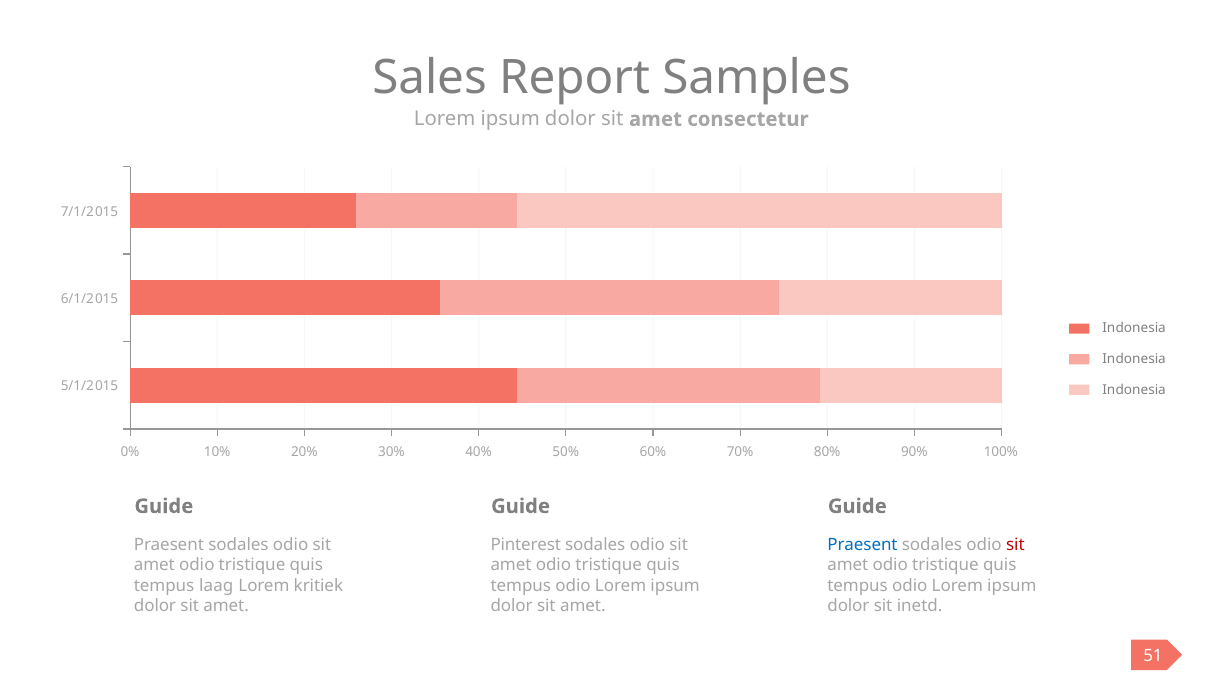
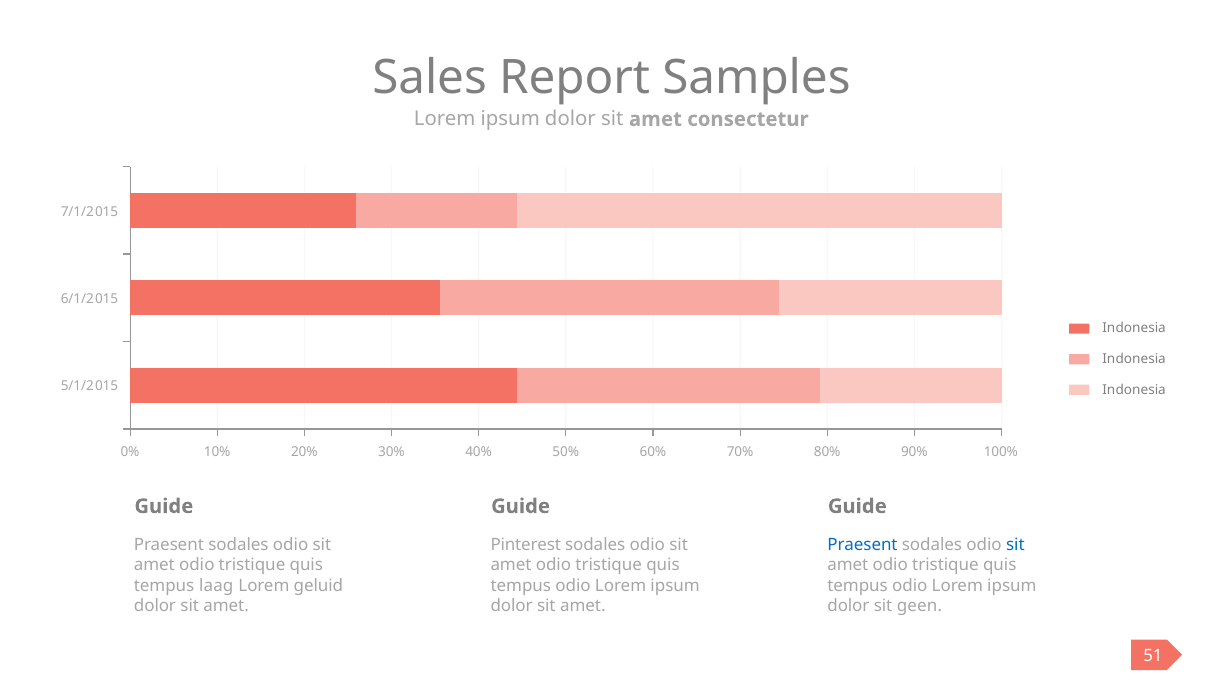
sit colour: red -> blue (1015, 545)
kritiek: kritiek -> geluid (318, 586)
inetd: inetd -> geen (920, 606)
